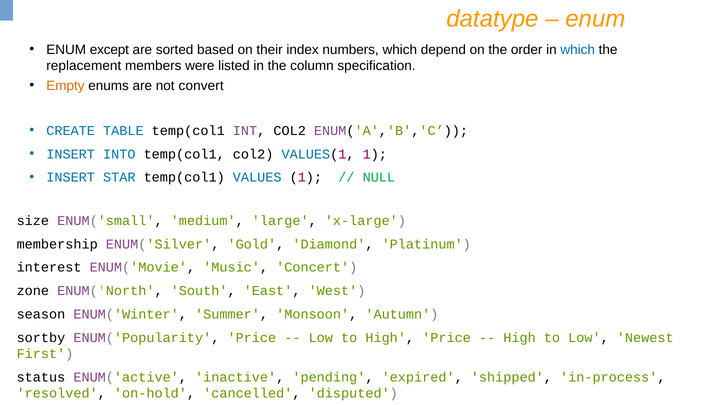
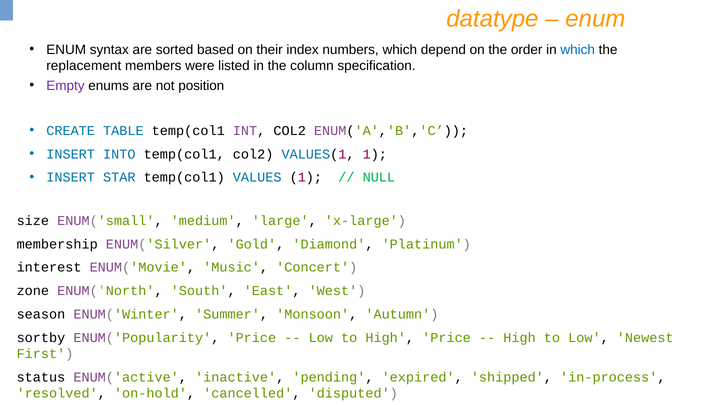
except: except -> syntax (109, 50)
Empty colour: orange -> purple (65, 86)
convert: convert -> position (201, 86)
